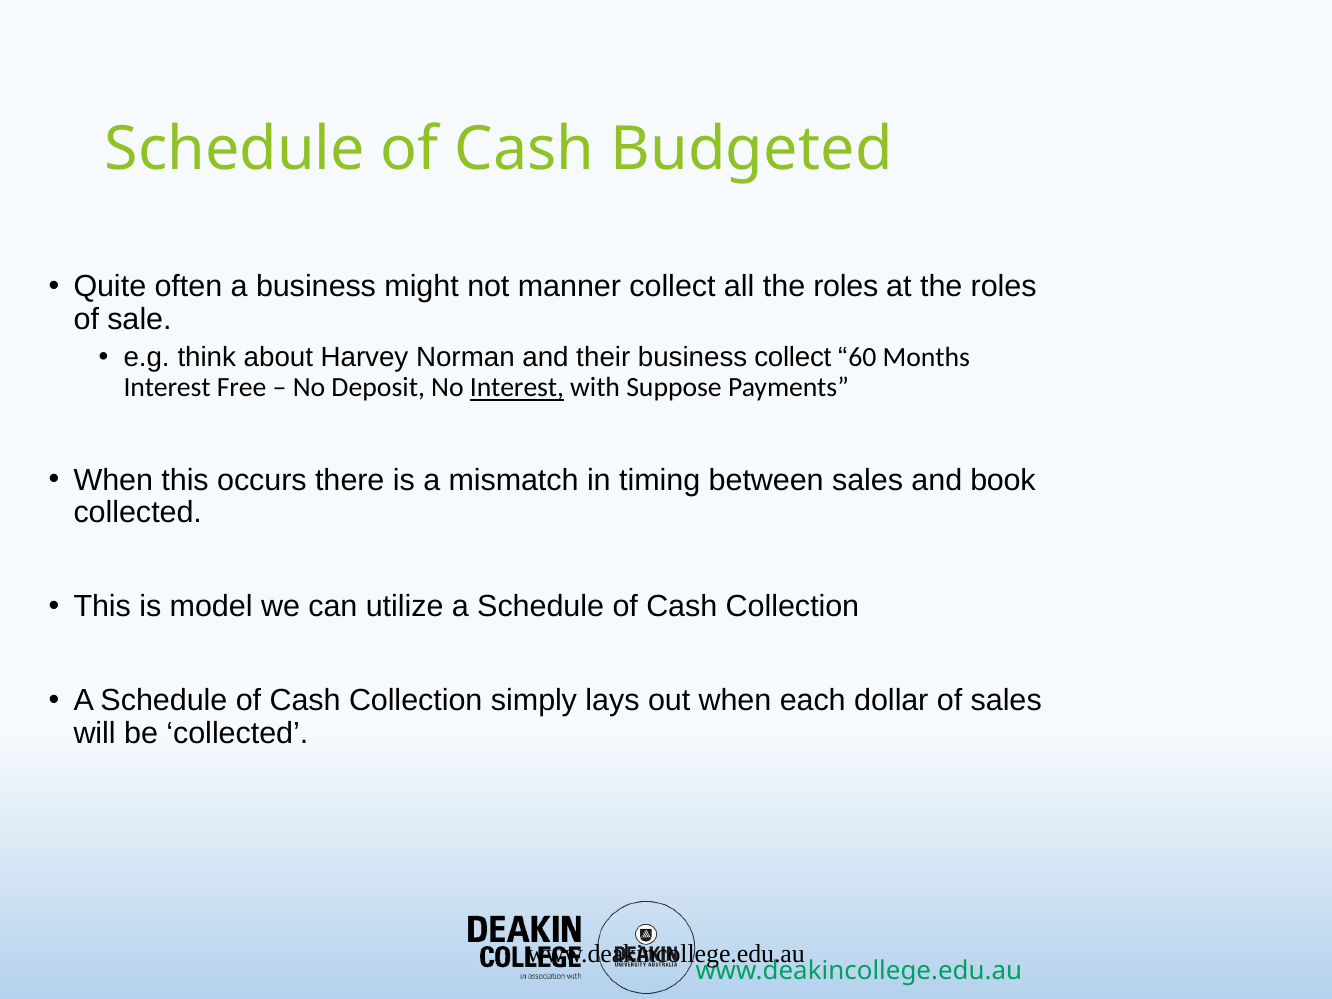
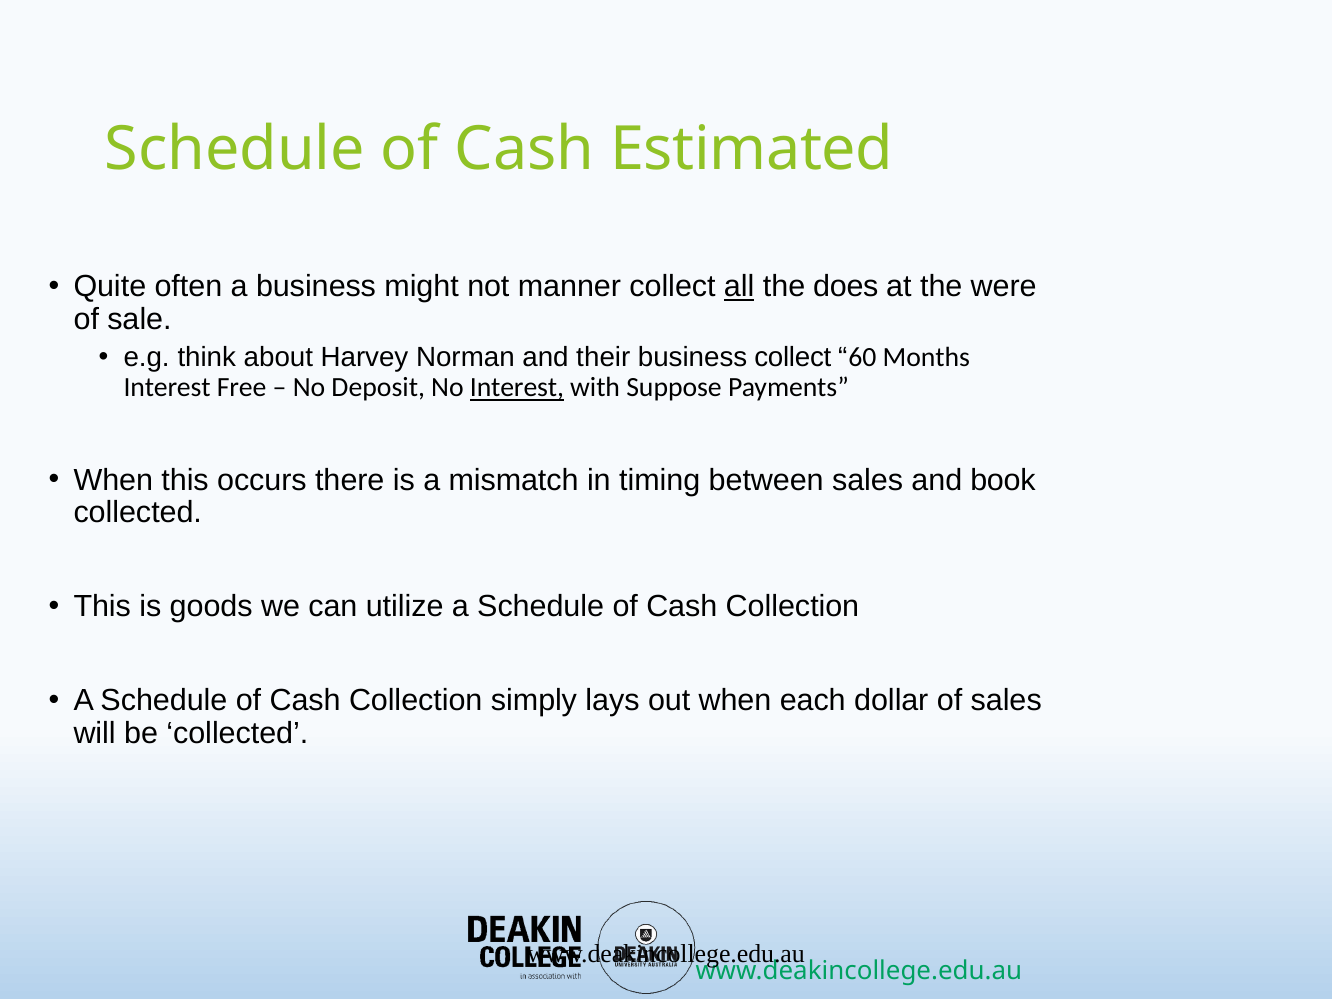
Budgeted: Budgeted -> Estimated (752, 149)
all underline: none -> present (739, 286)
roles: roles -> does (846, 286)
at the roles: roles -> were (1004, 286)
model: model -> goods (211, 607)
